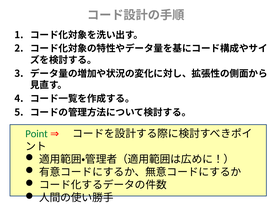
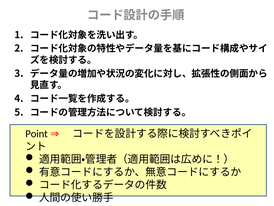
Point colour: green -> black (37, 133)
